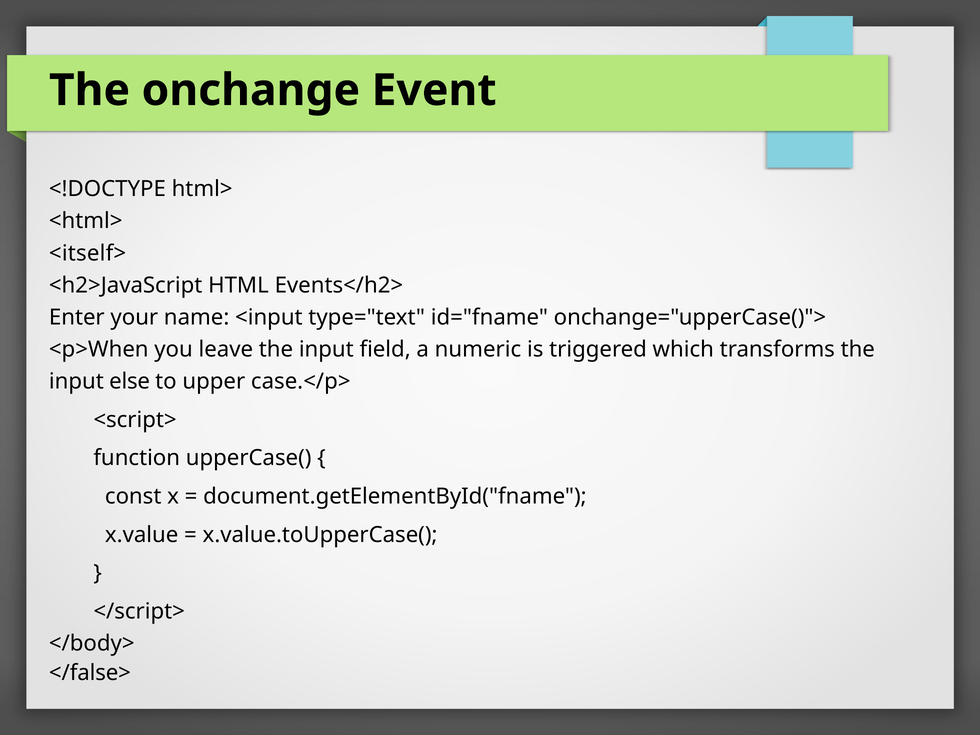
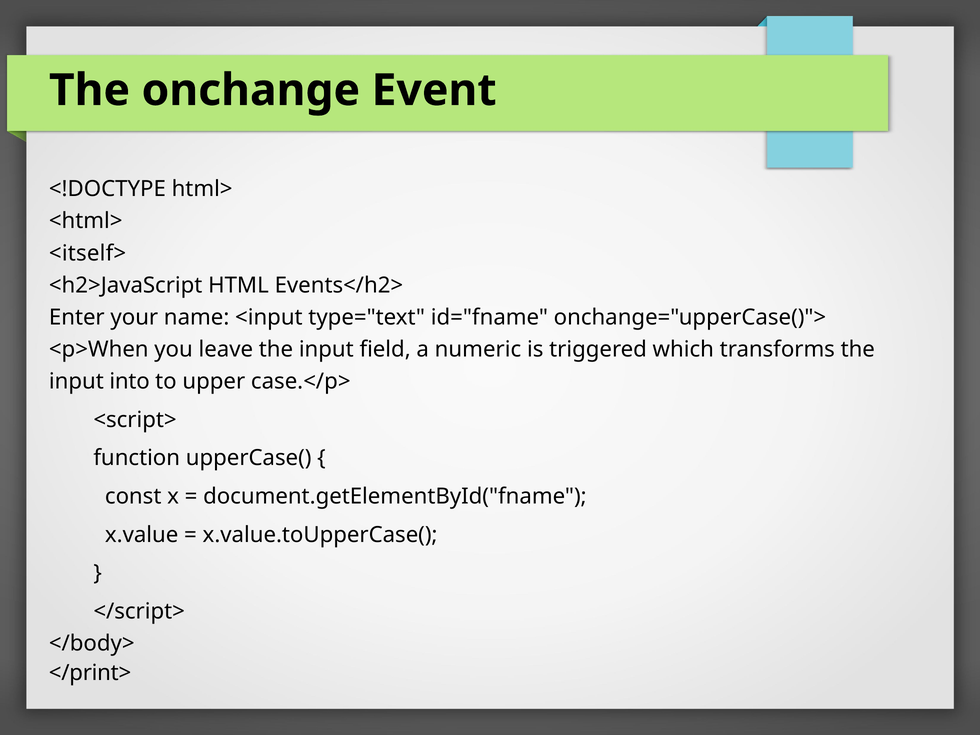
else: else -> into (130, 382)
</false>: </false> -> </print> (90, 673)
